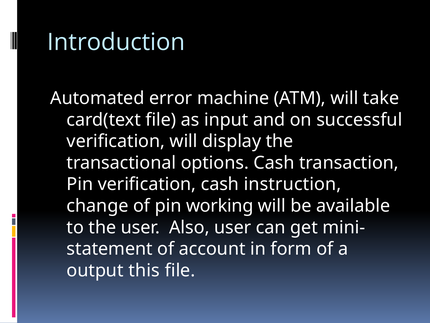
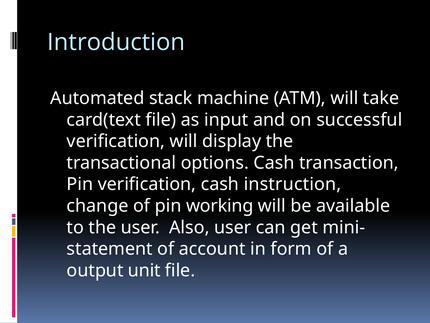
error: error -> stack (171, 98)
this: this -> unit (144, 270)
